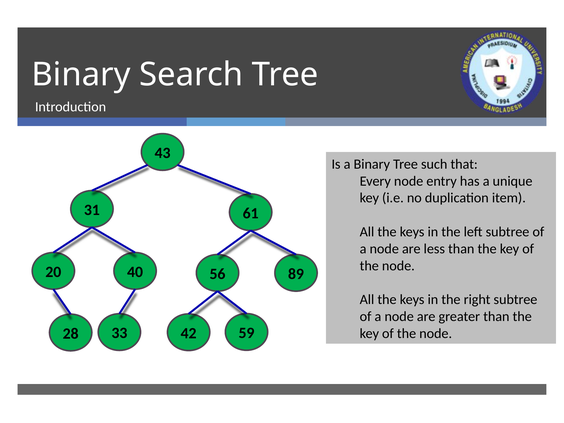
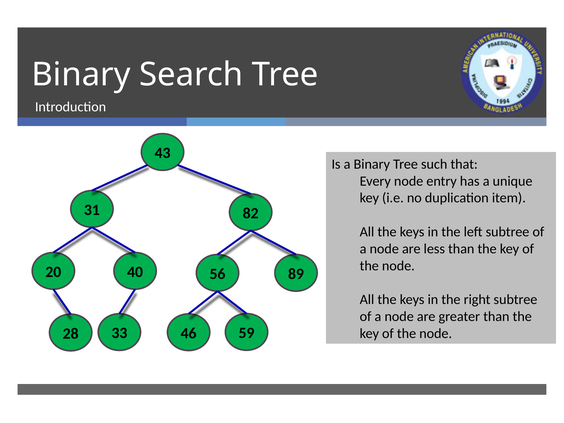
61: 61 -> 82 (251, 213)
42: 42 -> 46 (189, 333)
